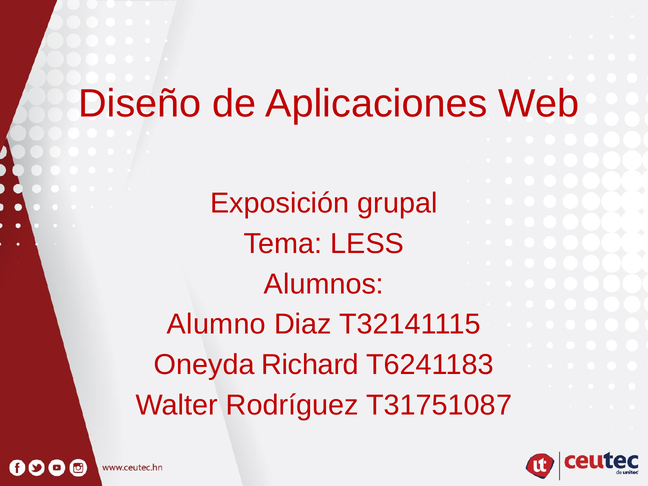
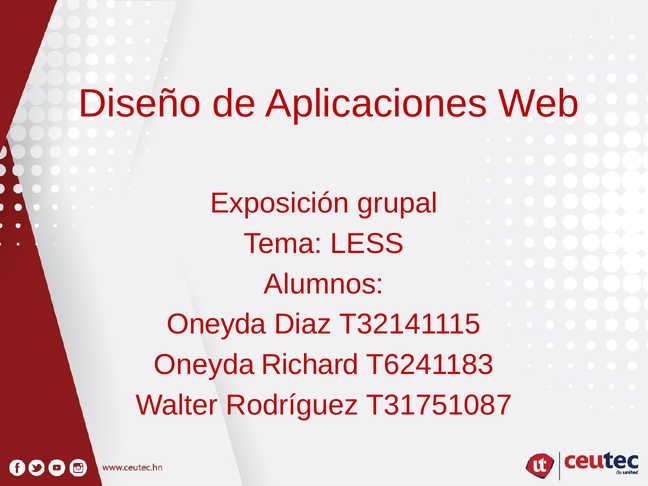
Alumno: Alumno -> Oneyda (217, 324)
